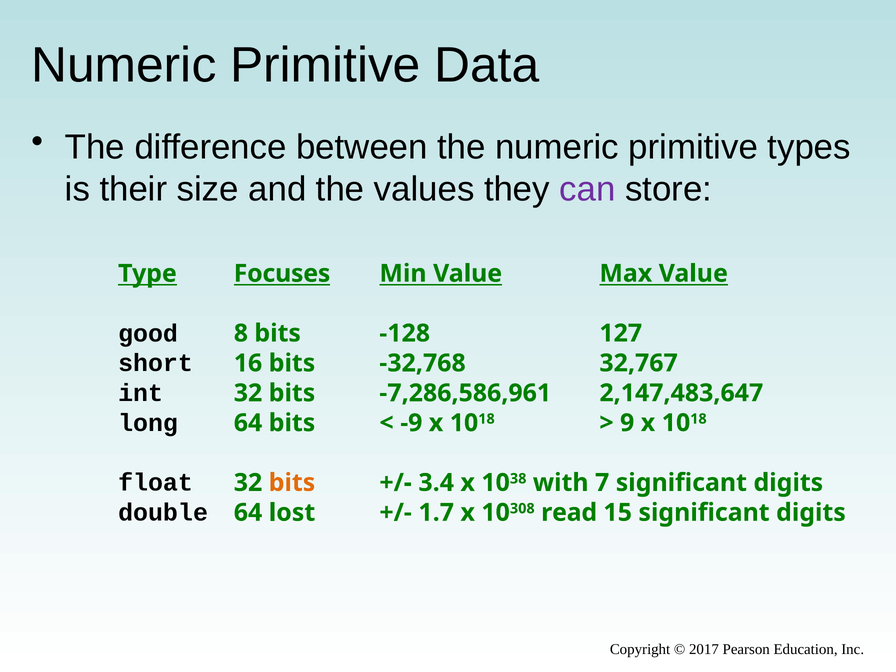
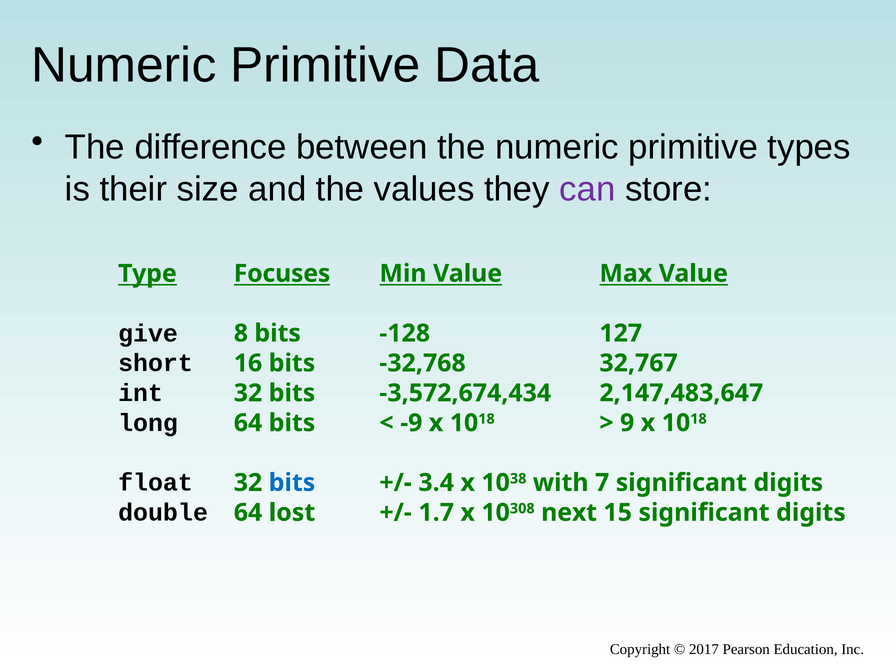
good: good -> give (148, 333)
-7,286,586,961: -7,286,586,961 -> -3,572,674,434 (465, 393)
bits colour: orange -> blue (292, 483)
read: read -> next (569, 513)
